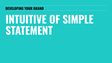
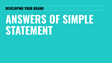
INTUITIVE: INTUITIVE -> ANSWERS (26, 20)
